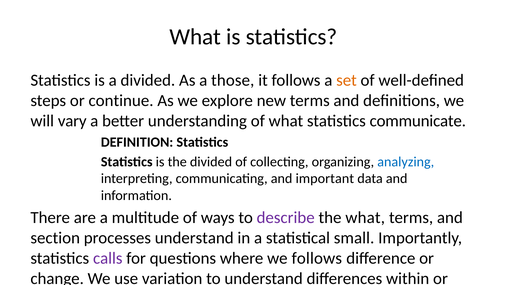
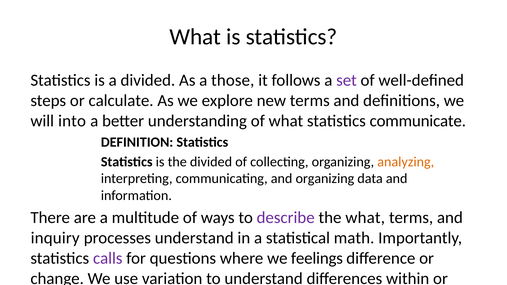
set colour: orange -> purple (346, 80)
continue: continue -> calculate (121, 101)
vary: vary -> into (72, 121)
analyzing colour: blue -> orange (406, 162)
and important: important -> organizing (325, 179)
section: section -> inquiry (55, 238)
small: small -> math (354, 238)
we follows: follows -> feelings (317, 258)
